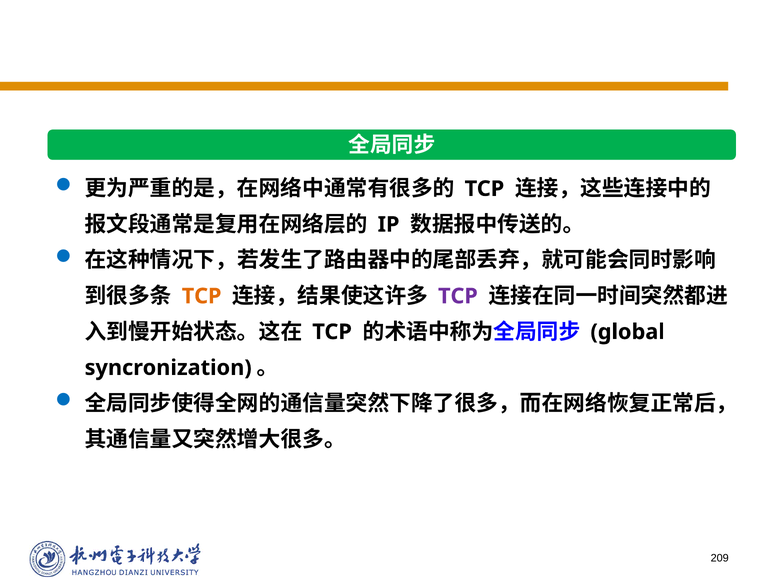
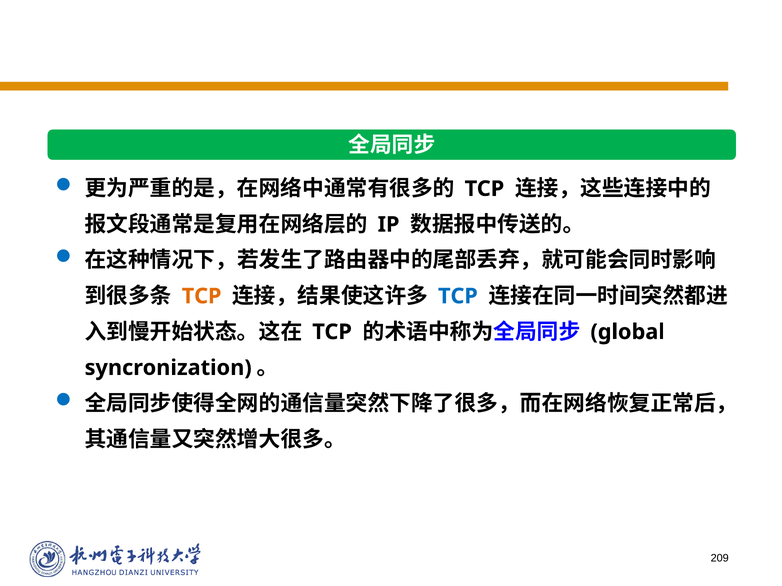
TCP colour: purple -> blue (458, 296)
